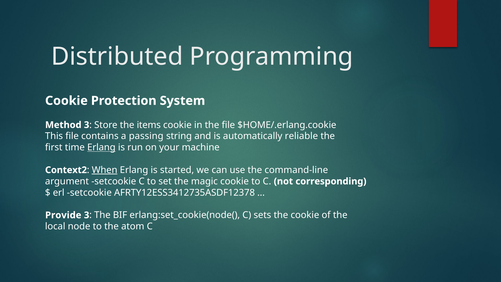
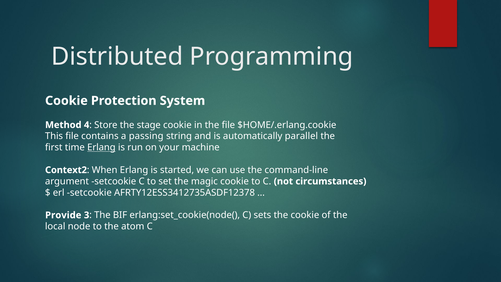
Method 3: 3 -> 4 (87, 125)
items: items -> stage (149, 125)
reliable: reliable -> parallel (301, 136)
When underline: present -> none (105, 170)
corresponding: corresponding -> circumstances (331, 181)
